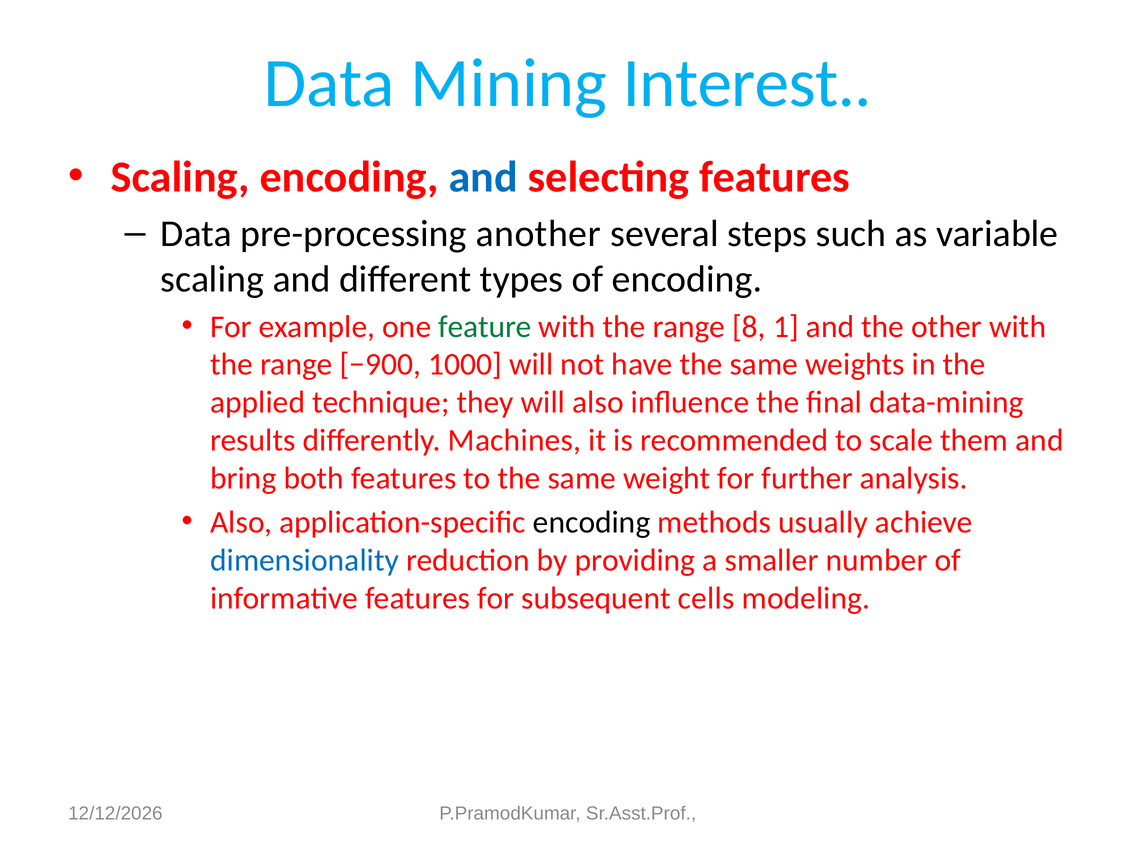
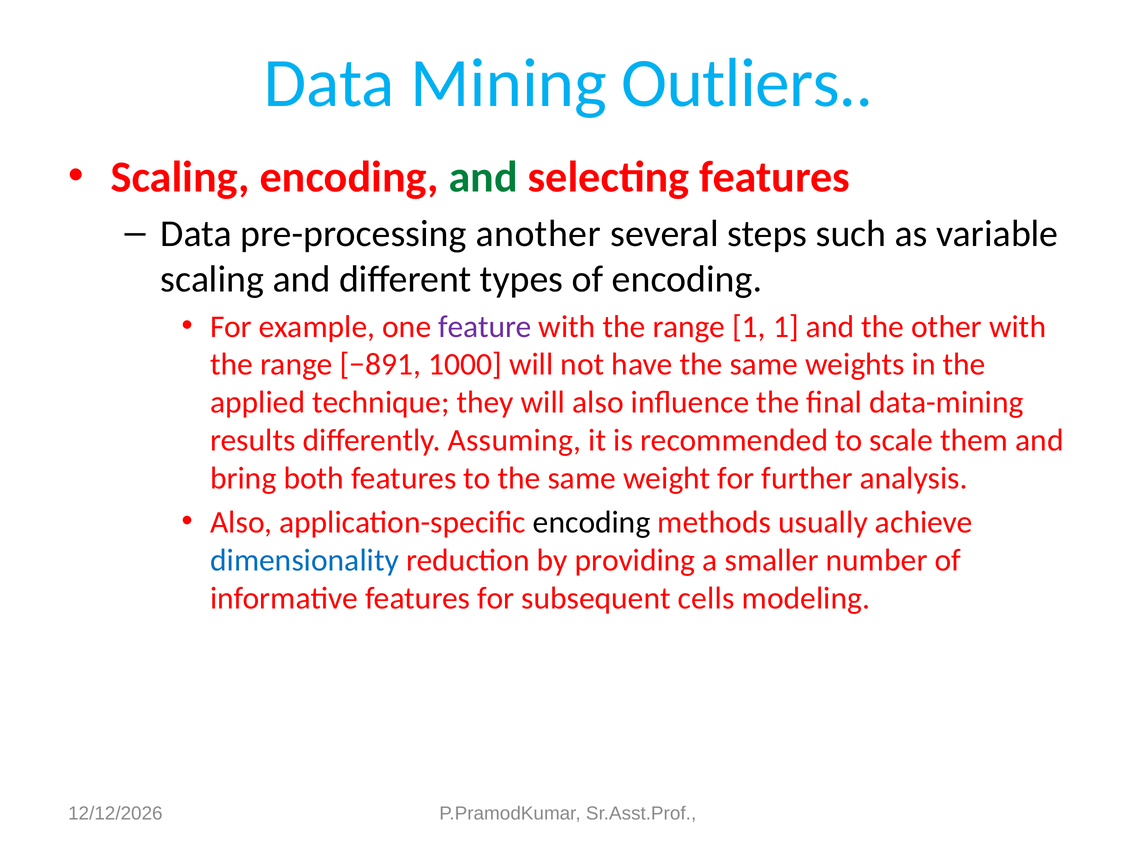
Interest: Interest -> Outliers (747, 83)
and colour: blue -> green (483, 177)
feature colour: green -> purple (485, 327)
range 8: 8 -> 1 (749, 327)
−900: −900 -> −891 (380, 365)
Machines: Machines -> Assuming (515, 440)
